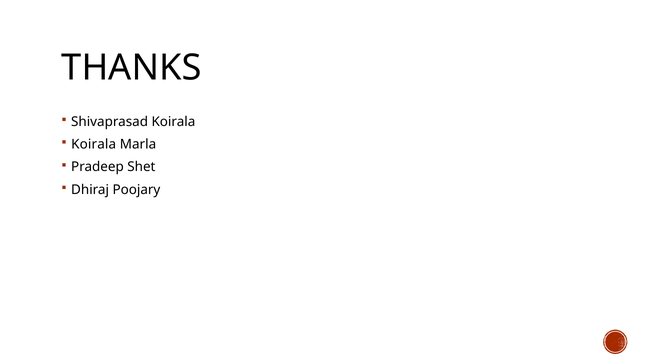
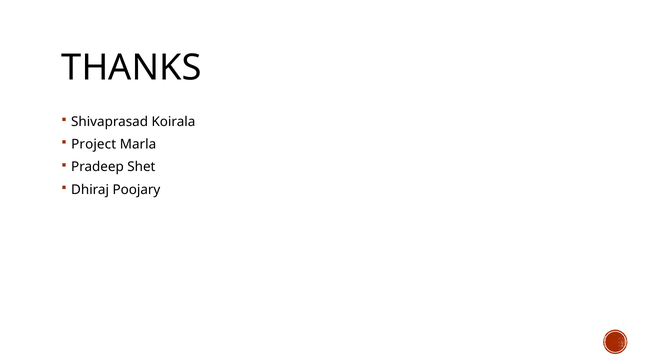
Koirala: Koirala -> Project (94, 144)
